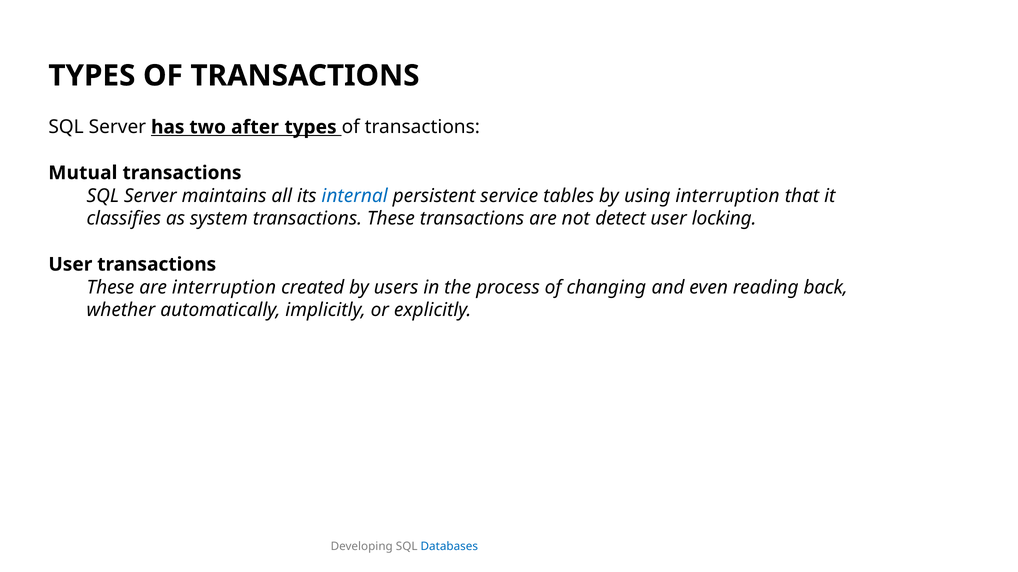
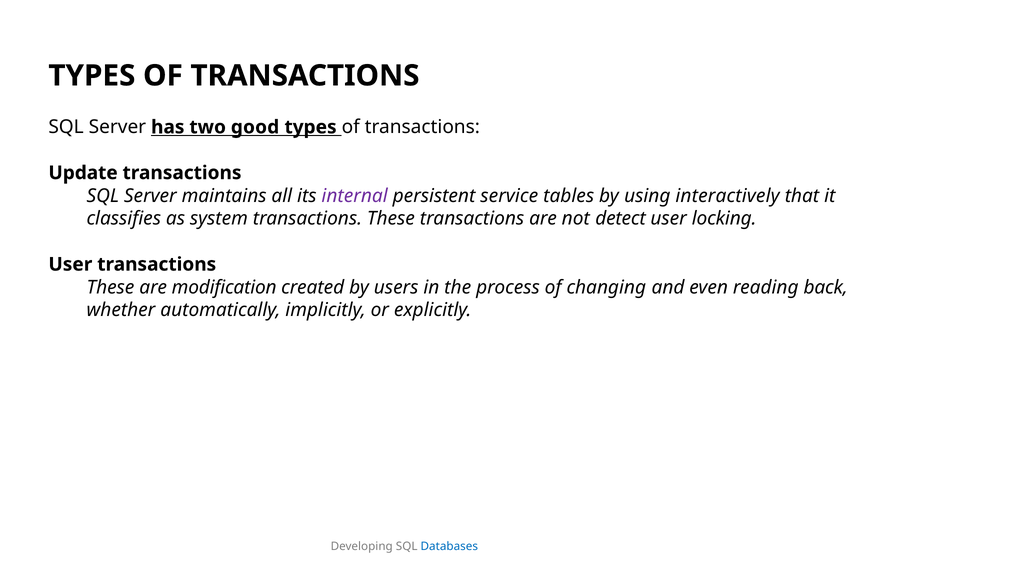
after: after -> good (255, 127)
Mutual: Mutual -> Update (83, 173)
internal colour: blue -> purple (355, 196)
using interruption: interruption -> interactively (728, 196)
are interruption: interruption -> modification (224, 288)
